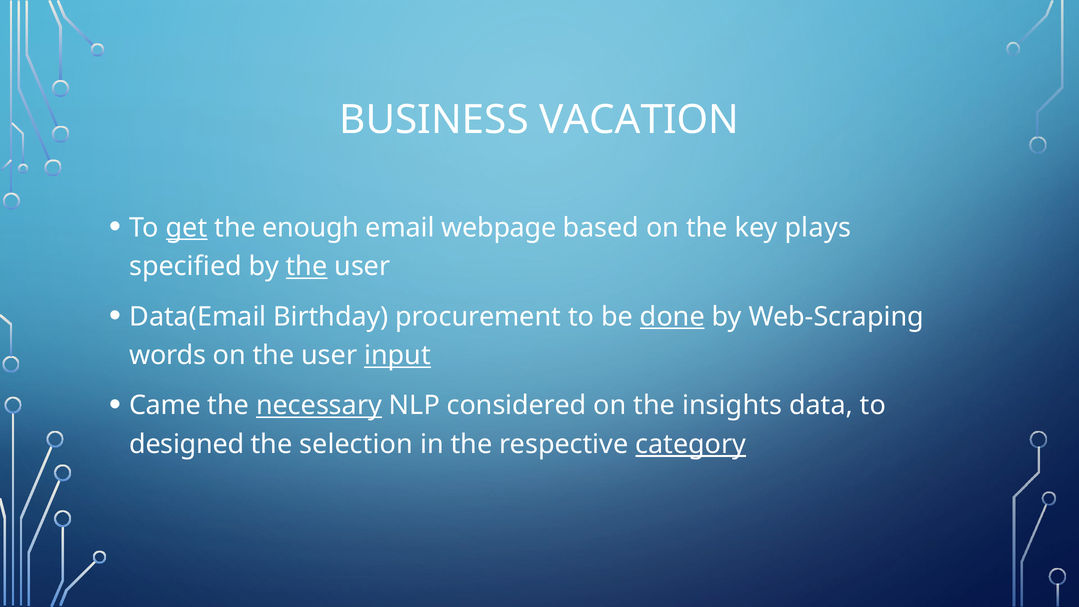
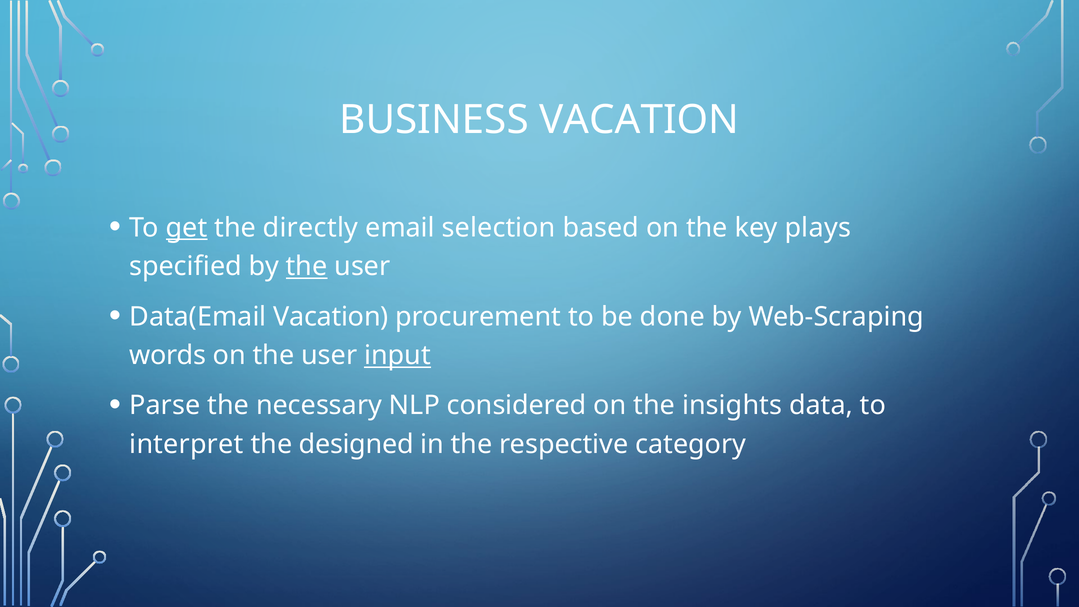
enough: enough -> directly (310, 228)
webpage: webpage -> selection (499, 228)
Data(Email Birthday: Birthday -> Vacation (331, 317)
done underline: present -> none (672, 317)
Came: Came -> Parse (165, 406)
necessary underline: present -> none (319, 406)
designed: designed -> interpret (186, 444)
selection: selection -> designed (356, 444)
category underline: present -> none (691, 444)
